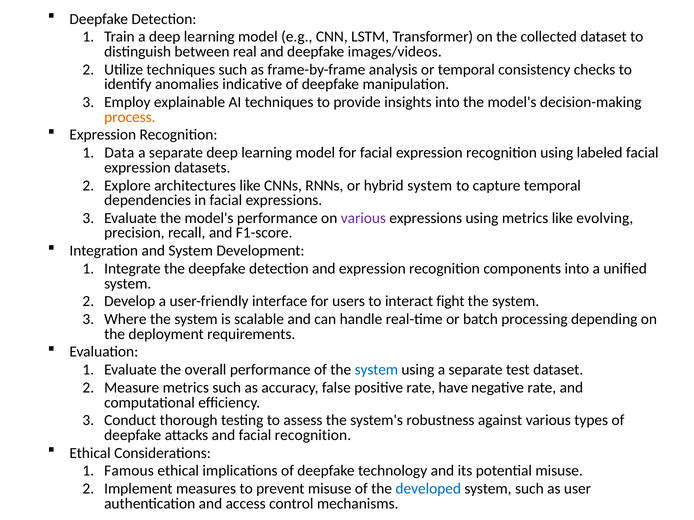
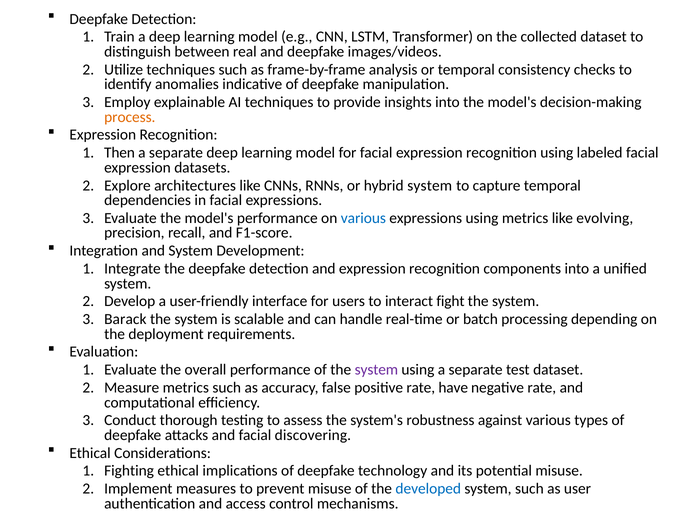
Data: Data -> Then (120, 153)
various colour: purple -> blue (363, 218)
Where: Where -> Barack (125, 320)
system colour: blue -> purple (376, 370)
facial recognition: recognition -> discovering (313, 436)
Famous: Famous -> Fighting (129, 471)
